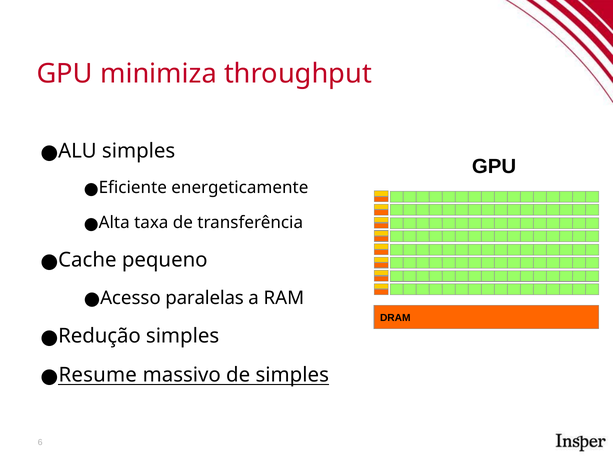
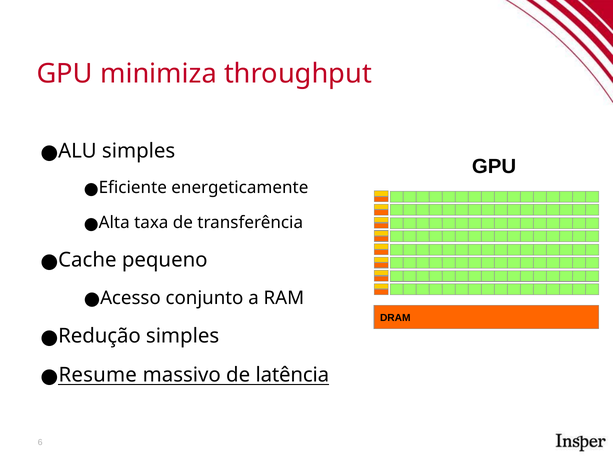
paralelas: paralelas -> conjunto (204, 298)
de simples: simples -> latência (292, 375)
